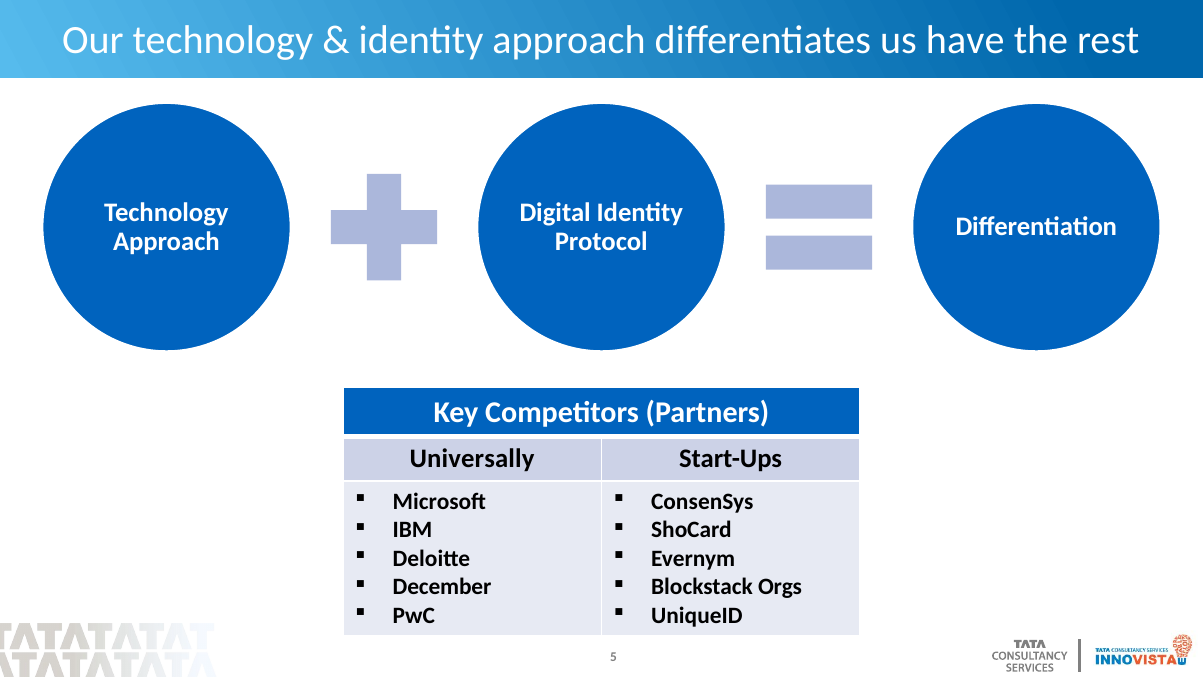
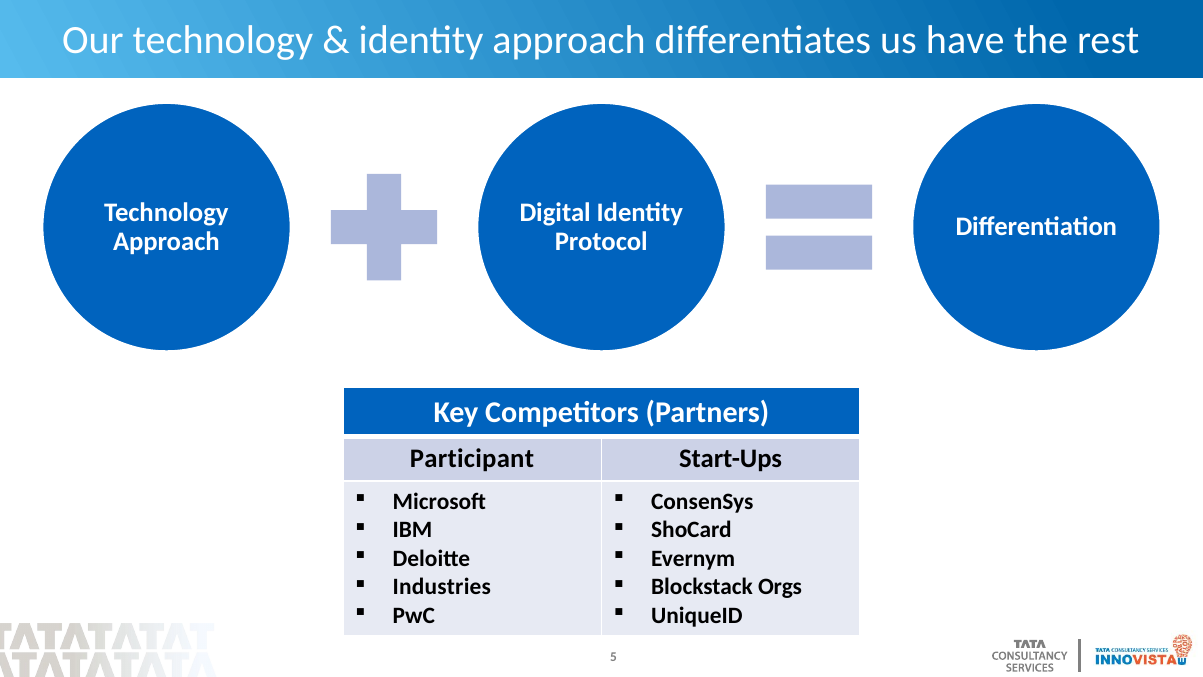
Universally: Universally -> Participant (472, 459)
December: December -> Industries (442, 587)
